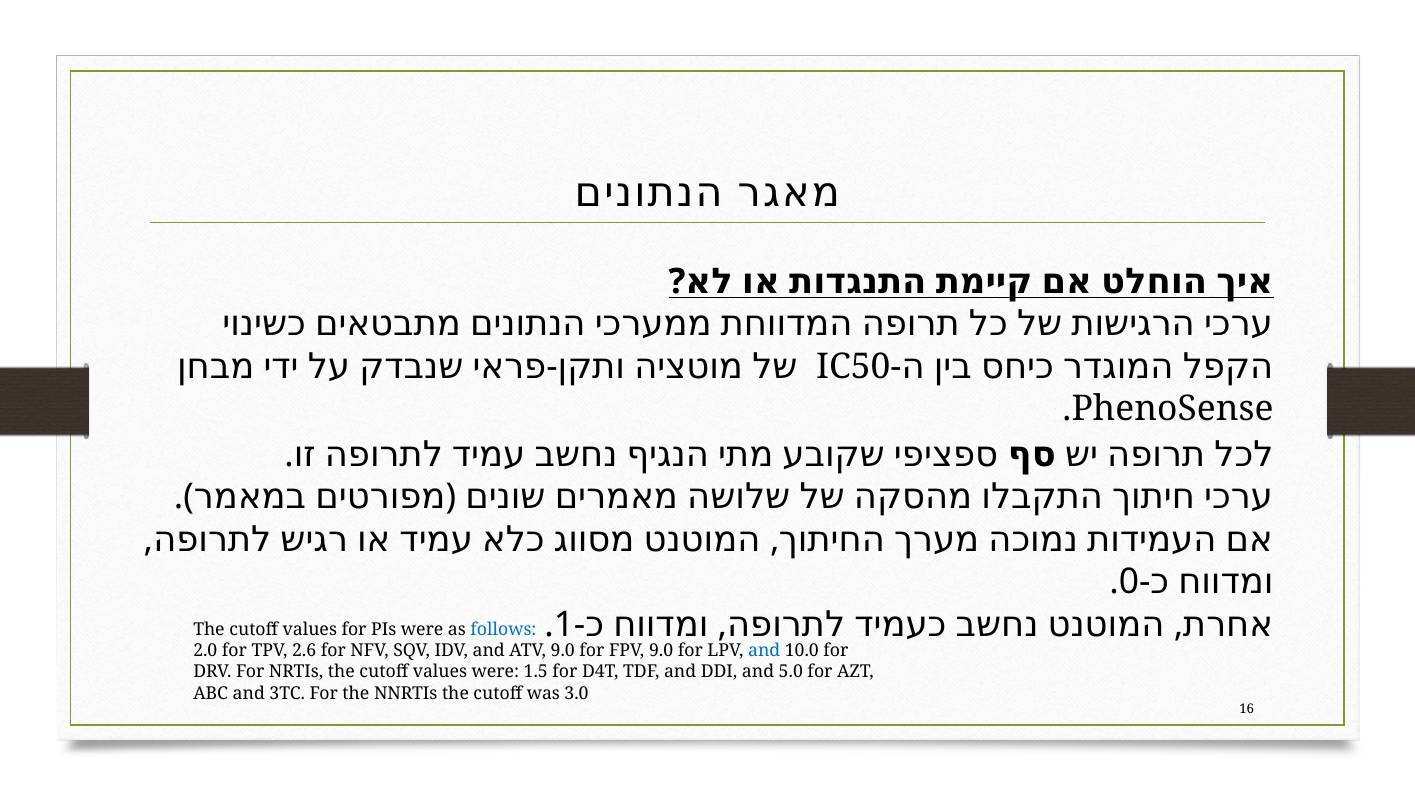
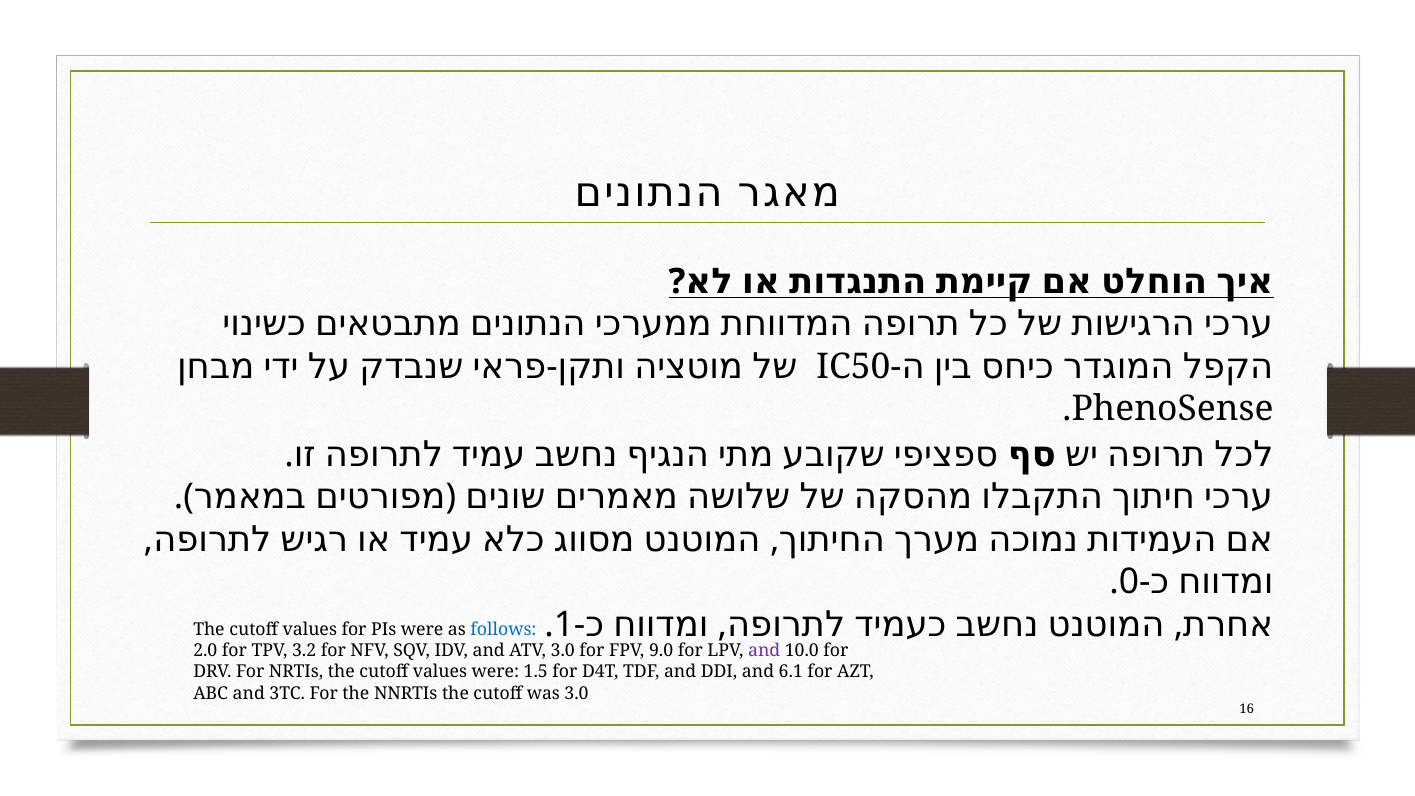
2.6: 2.6 -> 3.2 (304, 651)
ATV 9.0: 9.0 -> 3.0 (563, 651)
and colour: blue -> purple (764, 651)
5.0: 5.0 -> 6.1 (791, 672)
